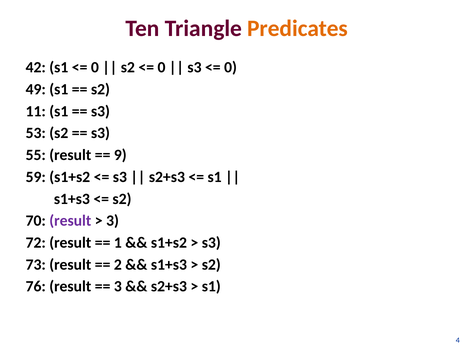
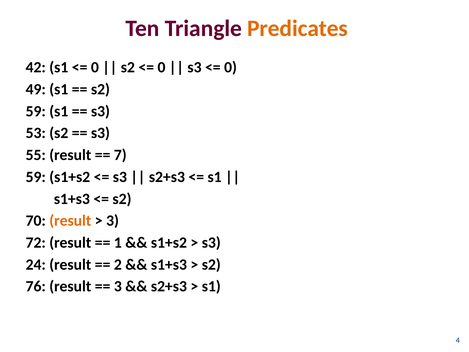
11: 11 -> 59 (36, 111)
9: 9 -> 7 (120, 155)
result colour: purple -> orange (70, 221)
73: 73 -> 24 (36, 264)
